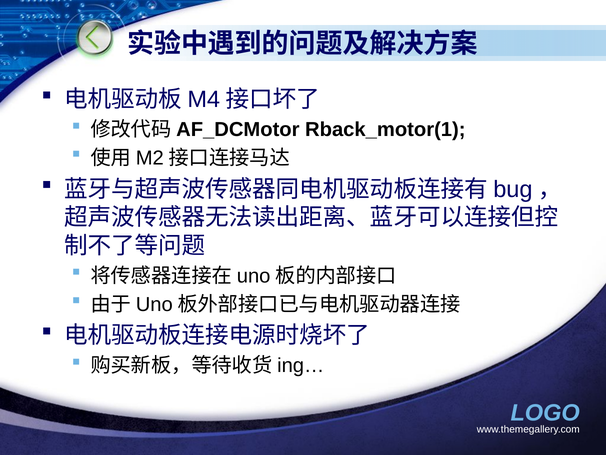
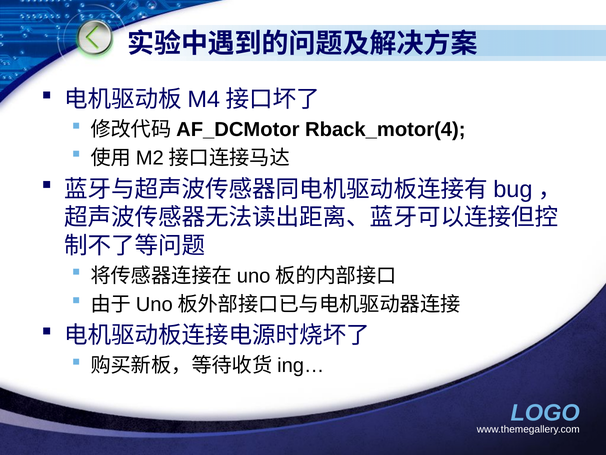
Rback_motor(1: Rback_motor(1 -> Rback_motor(4 (385, 130)
